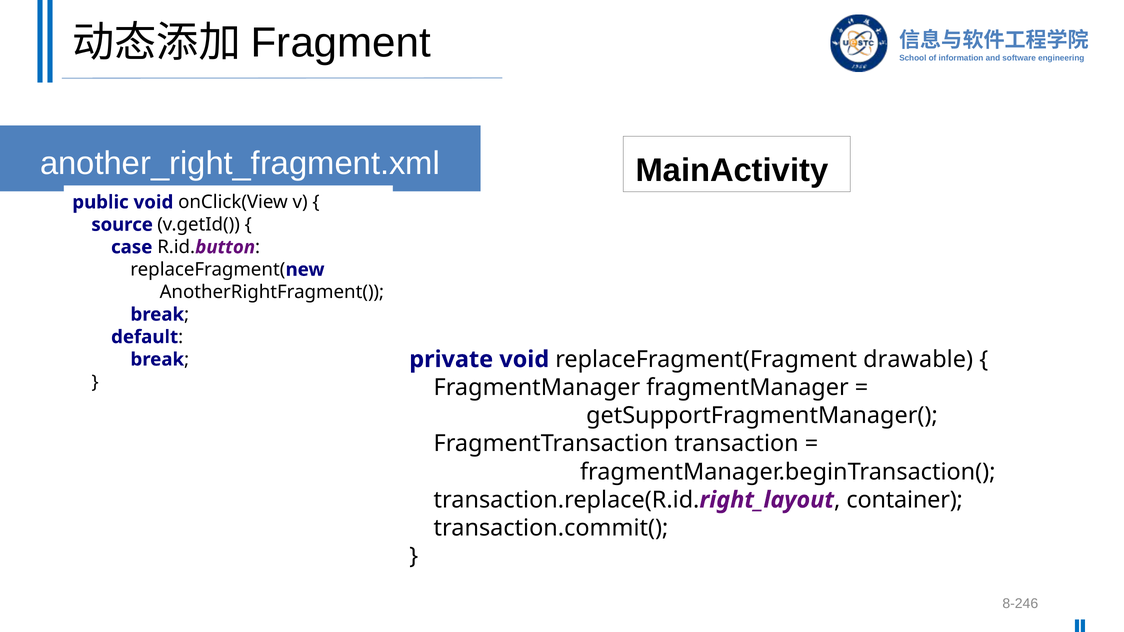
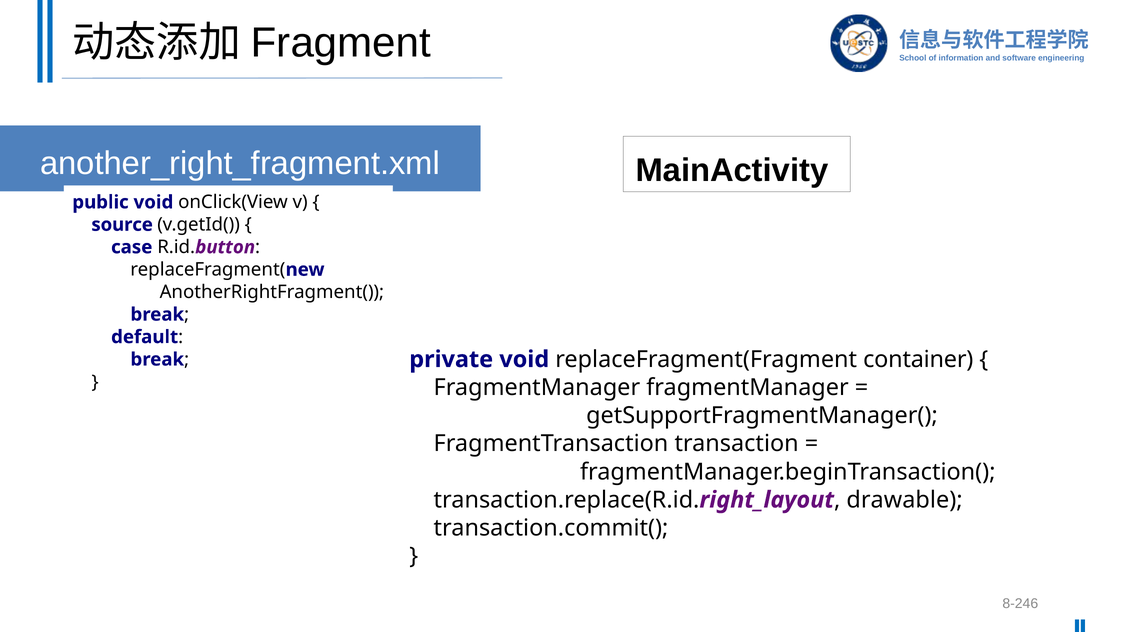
drawable: drawable -> container (918, 360)
container: container -> drawable (905, 500)
